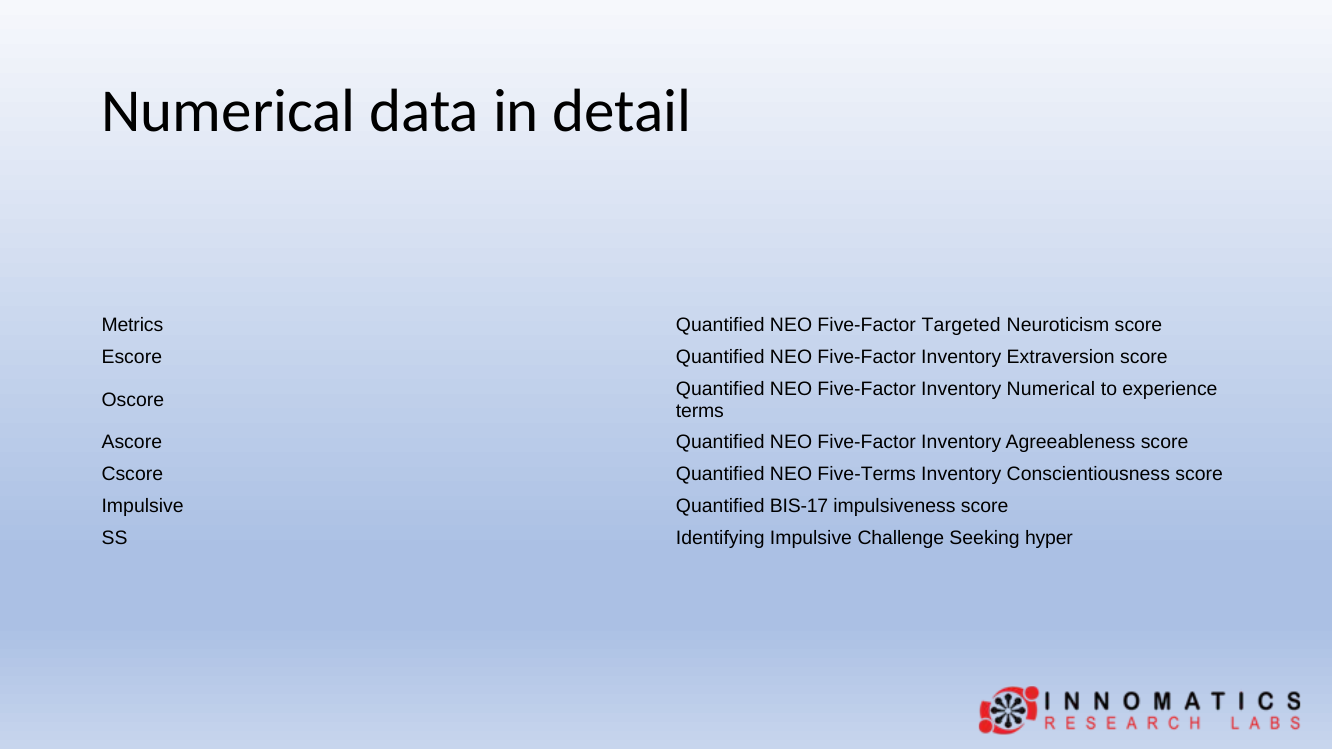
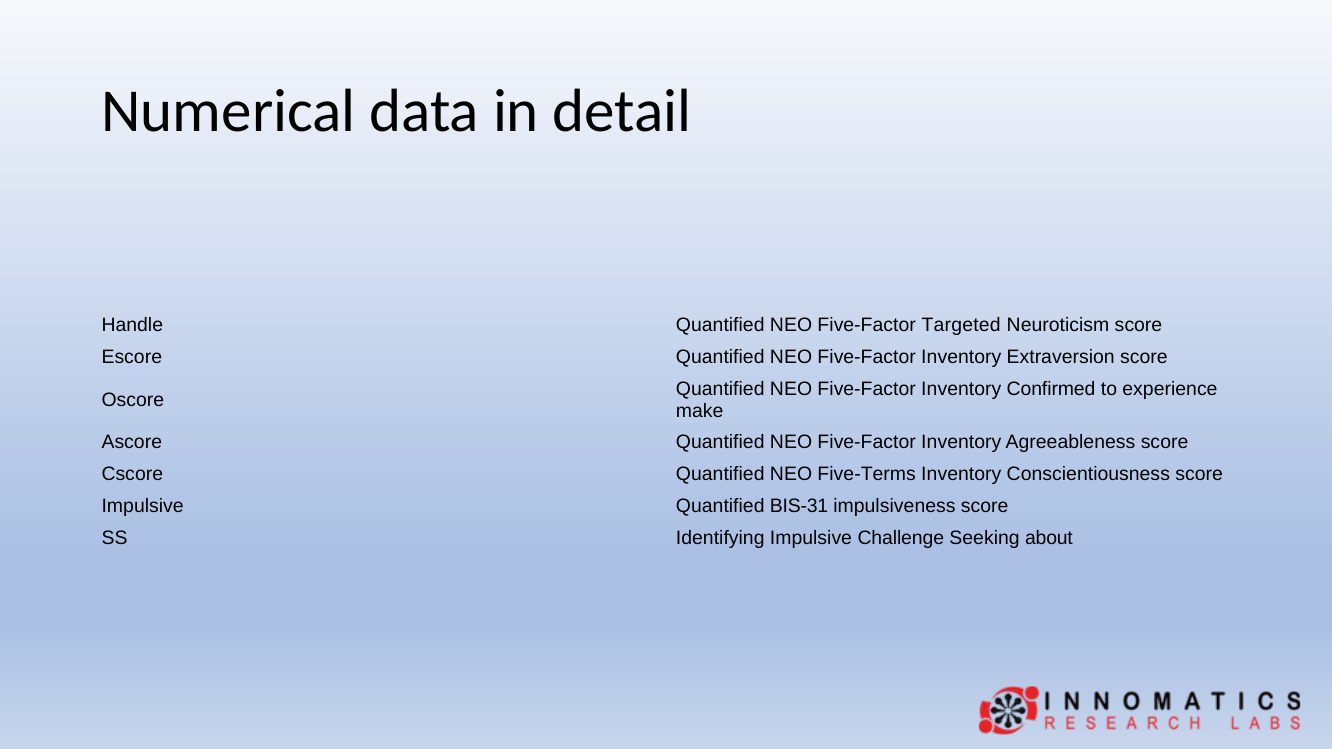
Metrics: Metrics -> Handle (132, 325)
Inventory Numerical: Numerical -> Confirmed (1051, 389)
terms: terms -> make (700, 411)
BIS-17: BIS-17 -> BIS-31 (799, 506)
hyper: hyper -> about (1049, 538)
